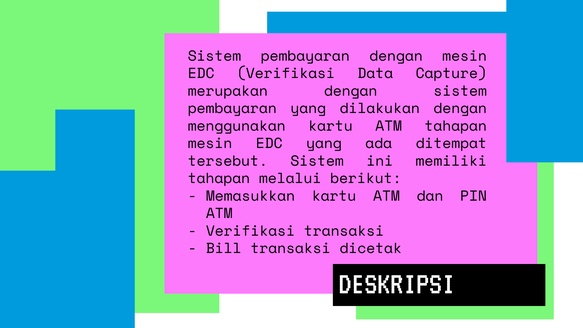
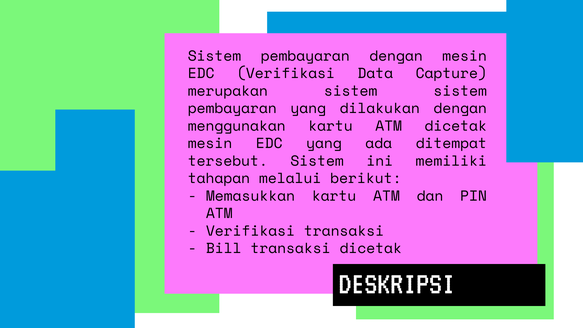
merupakan dengan: dengan -> sistem (351, 91)
ATM tahapan: tahapan -> dicetak (456, 126)
